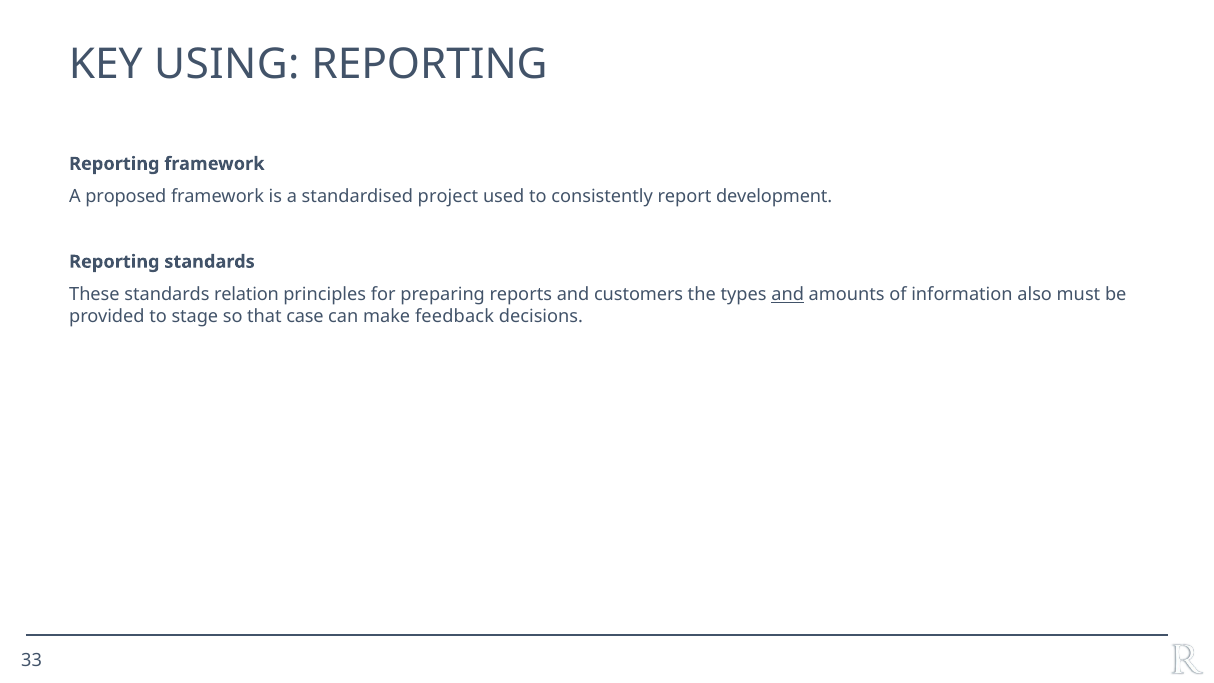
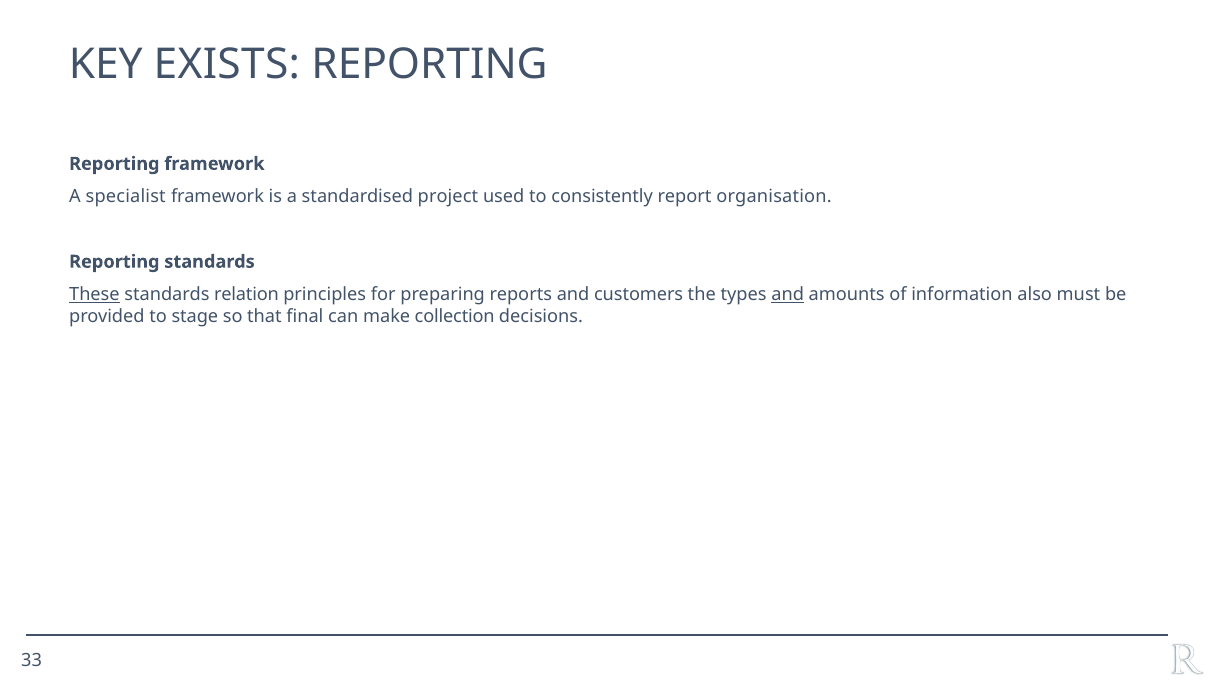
USING: USING -> EXISTS (227, 65)
proposed: proposed -> specialist (126, 196)
development: development -> organisation (774, 196)
These underline: none -> present (94, 294)
case: case -> final (305, 316)
feedback: feedback -> collection (455, 316)
